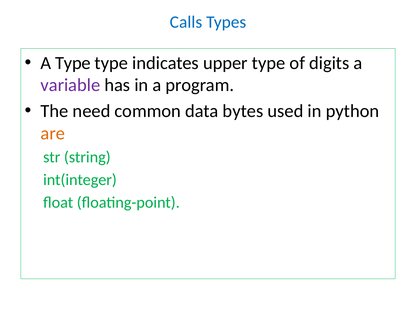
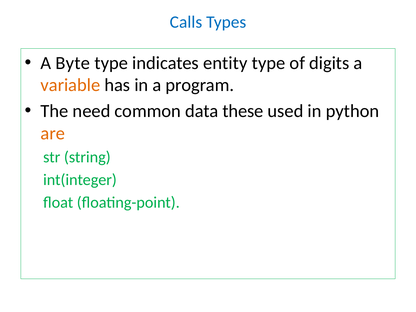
A Type: Type -> Byte (73, 63)
upper: upper -> entity (225, 63)
variable colour: purple -> orange (70, 85)
bytes: bytes -> these (243, 111)
